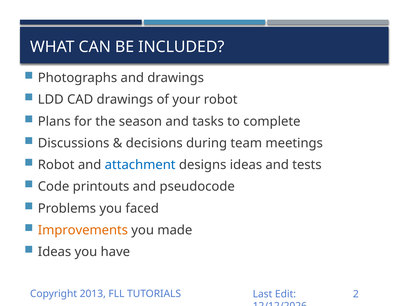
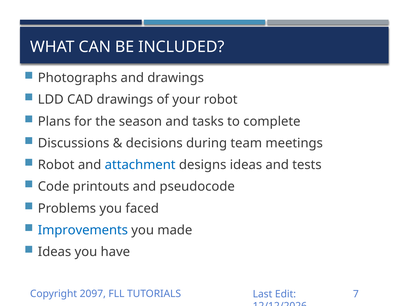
Improvements colour: orange -> blue (83, 231)
2013: 2013 -> 2097 (93, 295)
2: 2 -> 7 (356, 295)
